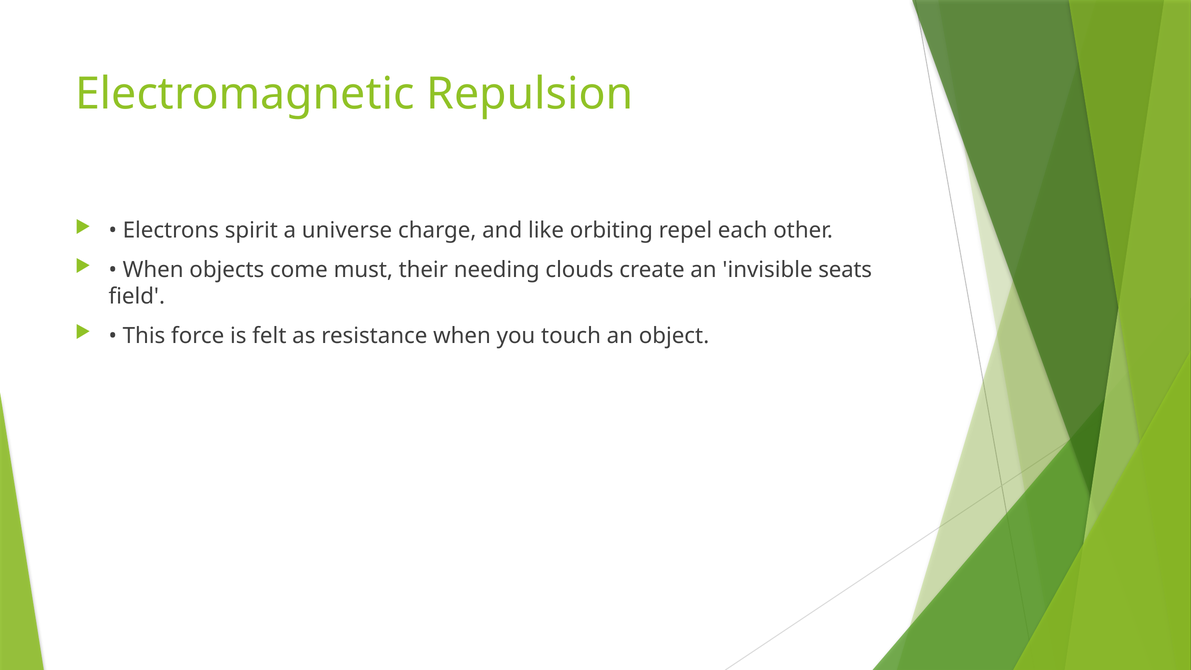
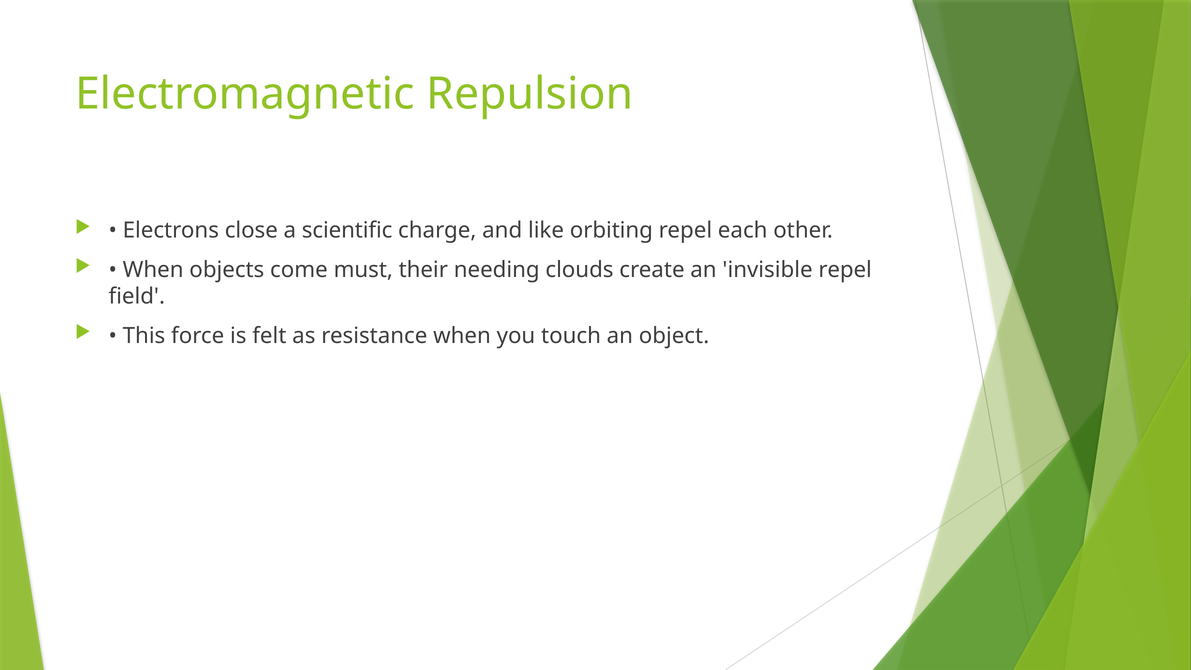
spirit: spirit -> close (251, 230)
universe: universe -> scientific (347, 230)
invisible seats: seats -> repel (845, 270)
